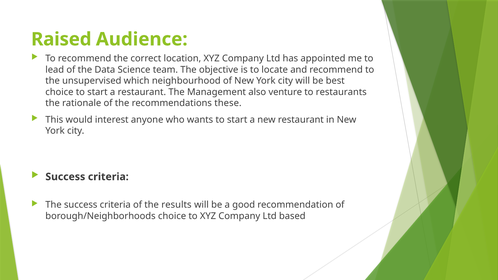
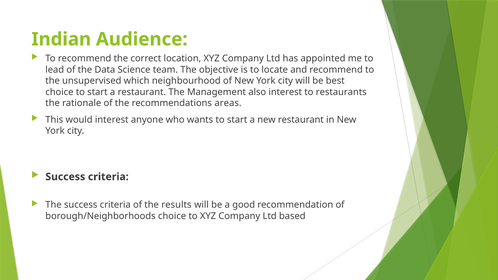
Raised: Raised -> Indian (61, 39)
also venture: venture -> interest (285, 92)
these: these -> areas (228, 103)
